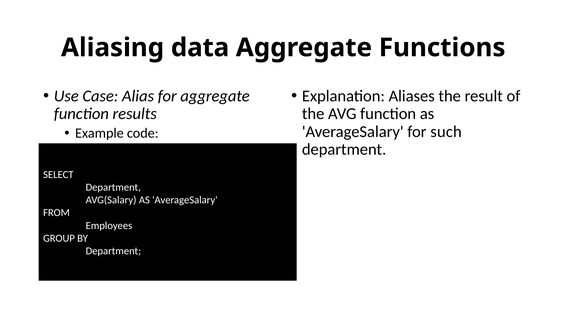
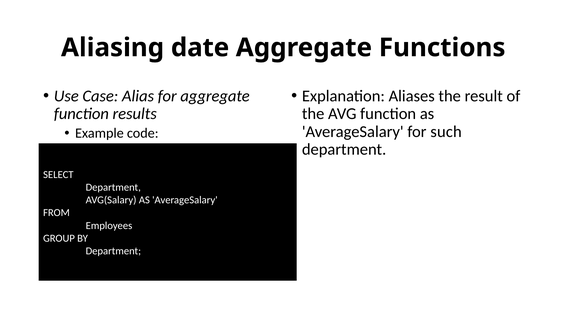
data: data -> date (200, 48)
